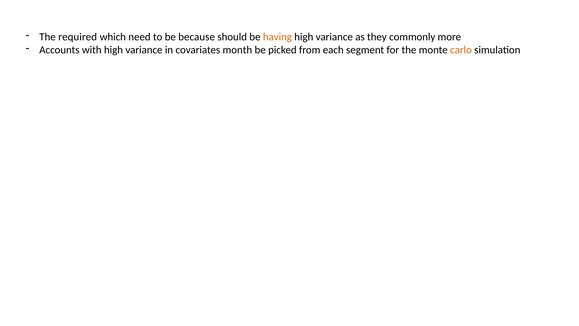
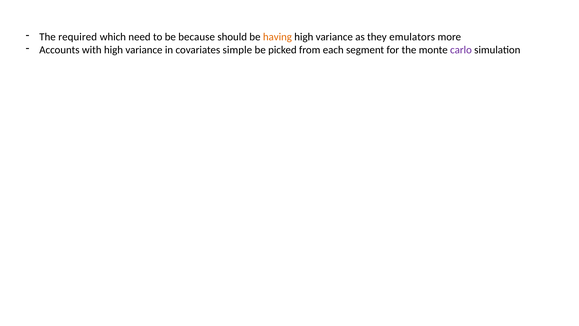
commonly: commonly -> emulators (412, 37)
month: month -> simple (237, 50)
carlo colour: orange -> purple (461, 50)
